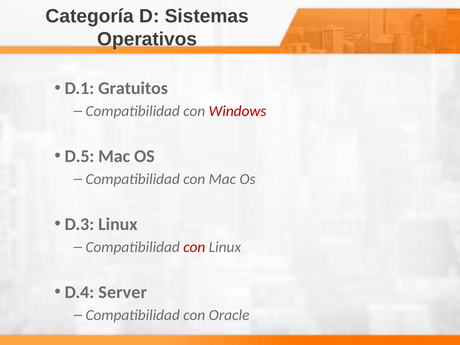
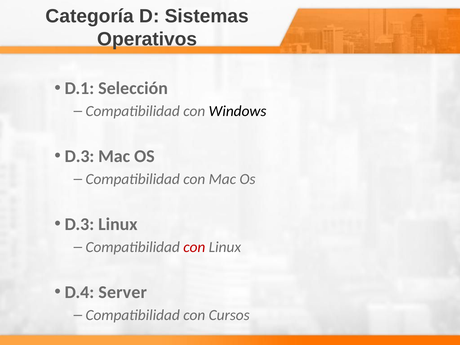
Gratuitos: Gratuitos -> Selección (133, 88)
Windows colour: red -> black (238, 111)
D.5: D.5 -> D.3 (79, 156)
Oracle: Oracle -> Cursos (229, 315)
